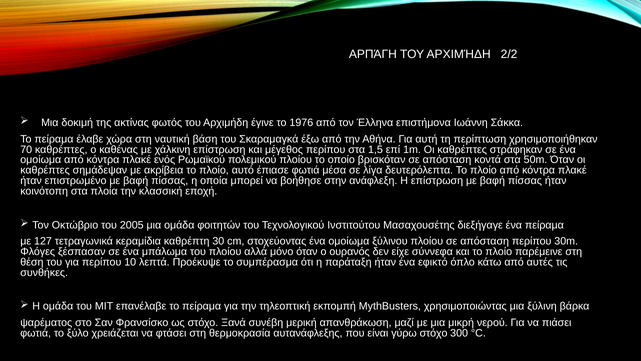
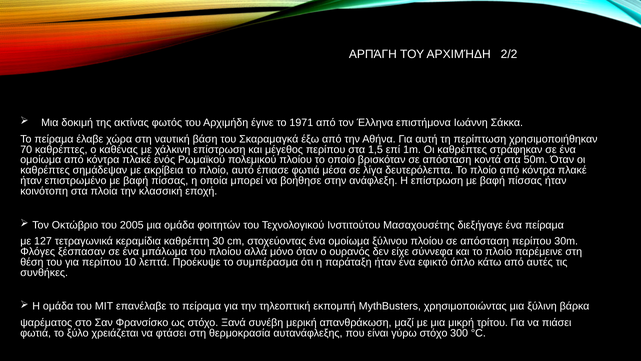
1976: 1976 -> 1971 (301, 123)
νερού: νερού -> τρίτου (492, 322)
